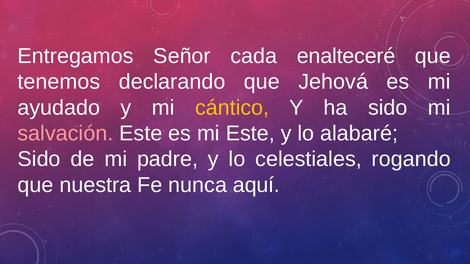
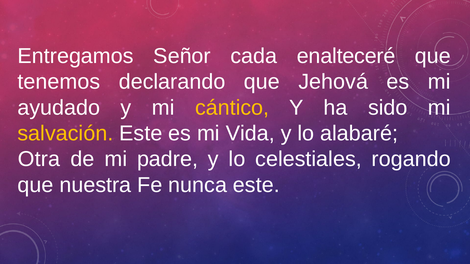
salvación colour: pink -> yellow (65, 134)
mi Este: Este -> Vida (250, 134)
Sido: Sido -> Otra (39, 159)
nunca aquí: aquí -> este (256, 185)
